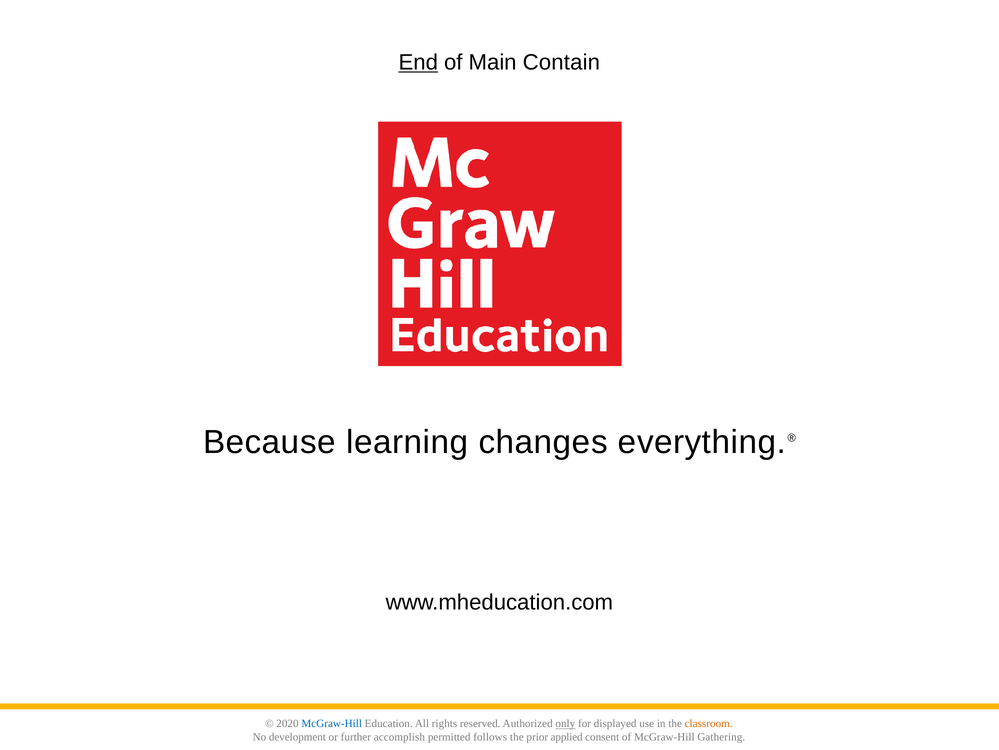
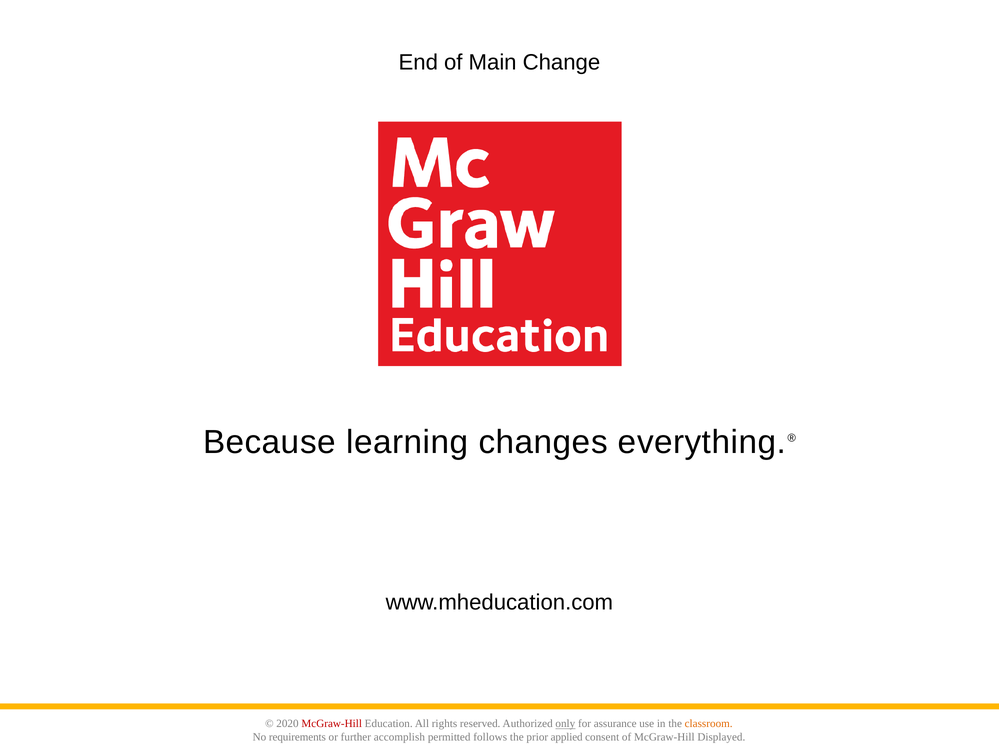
End underline: present -> none (418, 62)
Contain: Contain -> Change (561, 62)
McGraw-Hill colour: blue -> red (332, 723)
displayed: displayed -> assurance (615, 723)
development: development -> requirements (297, 736)
Gathering: Gathering -> Displayed (721, 736)
